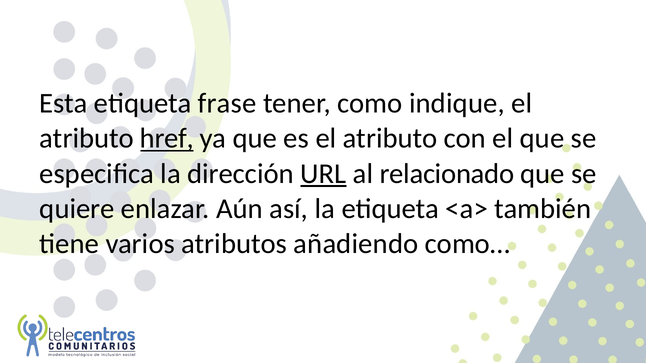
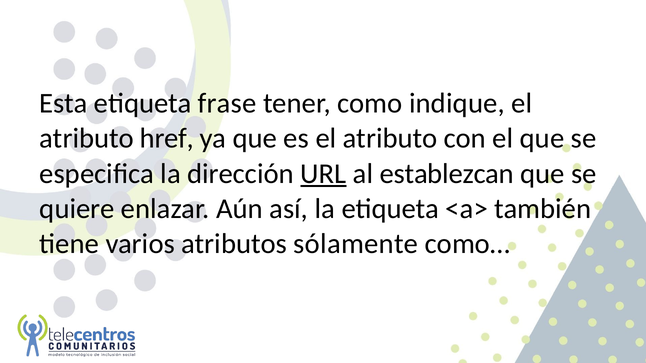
href underline: present -> none (167, 139)
relacionado: relacionado -> establezcan (447, 174)
añadiendo: añadiendo -> sólamente (356, 244)
